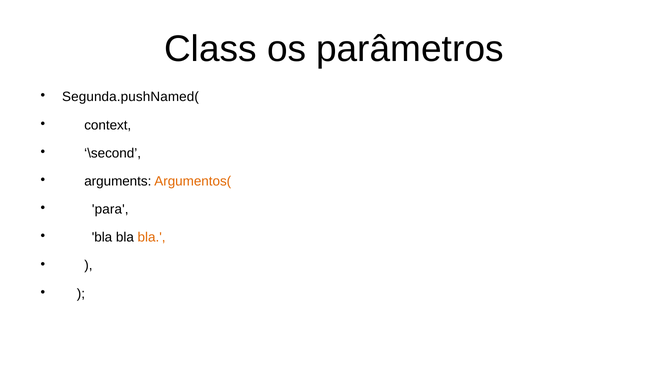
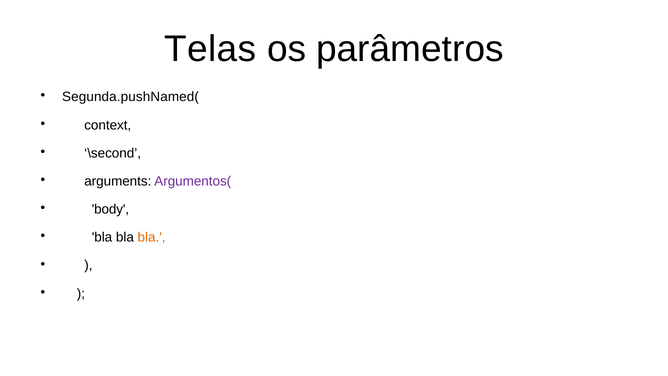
Class: Class -> Telas (210, 49)
Argumentos( colour: orange -> purple (193, 181)
para: para -> body (110, 209)
